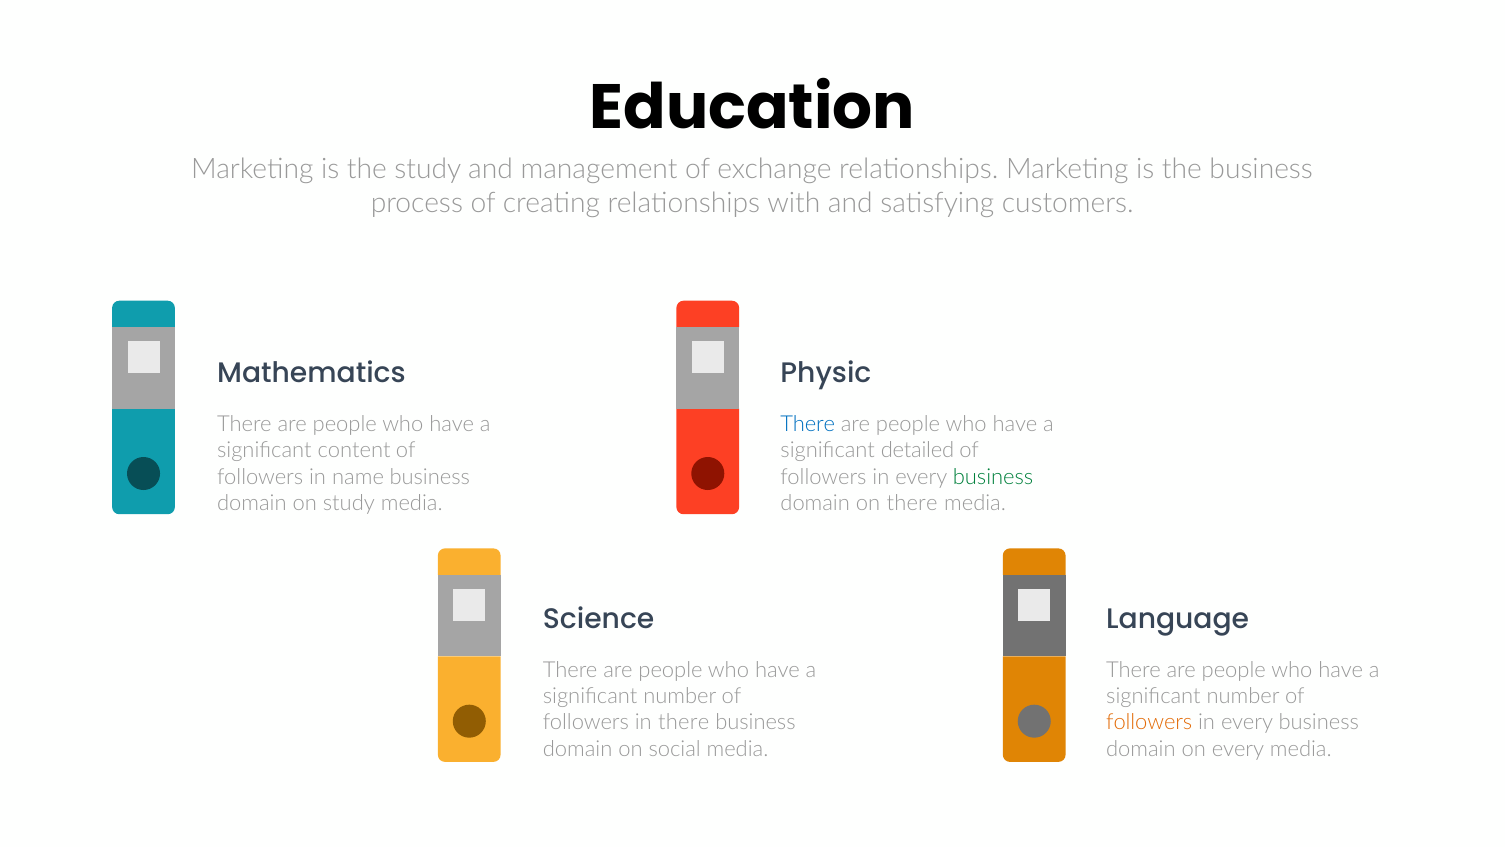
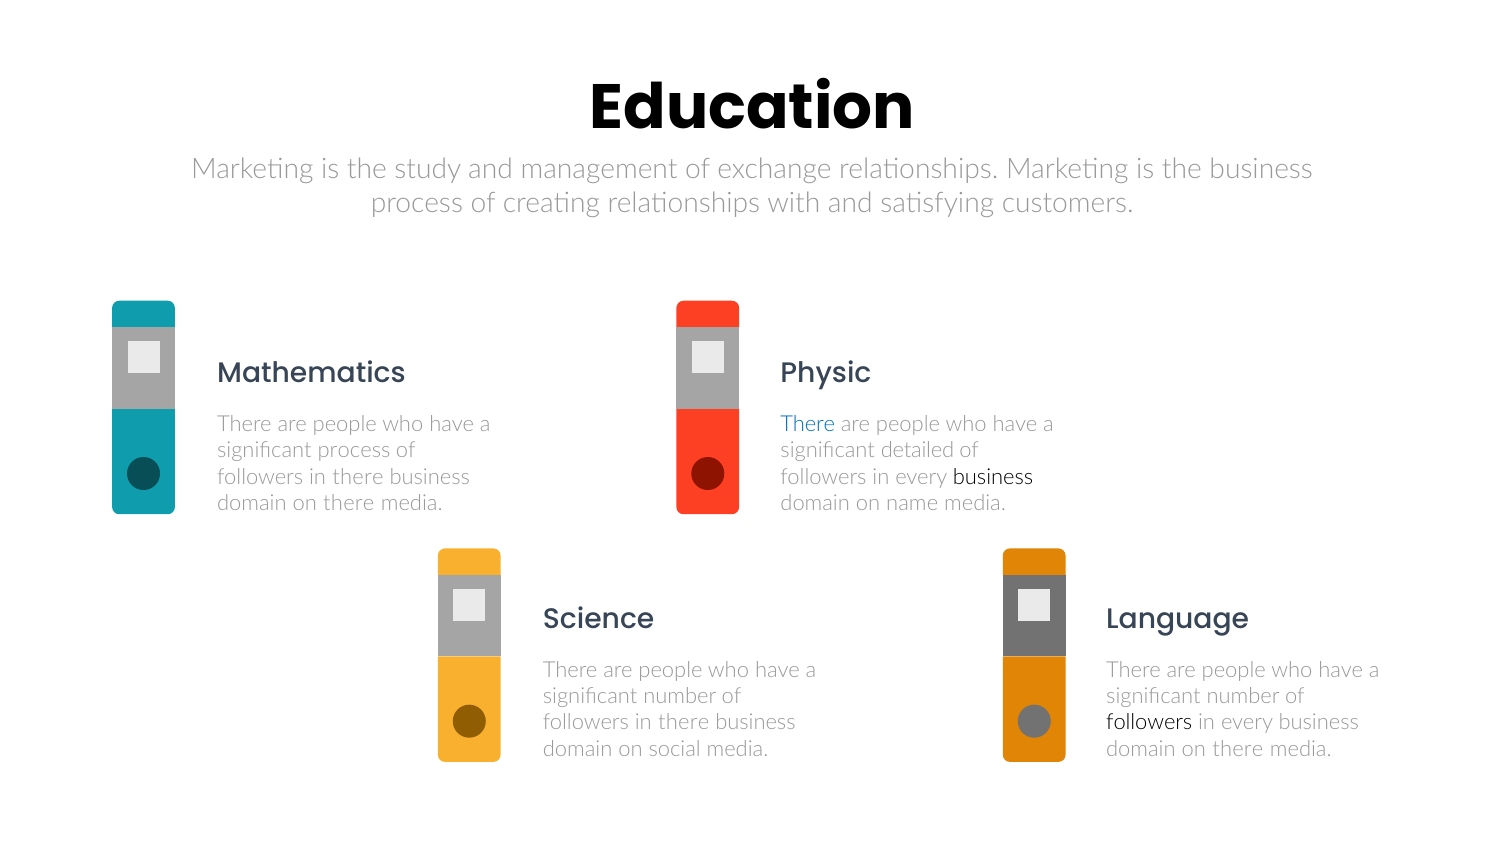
significant content: content -> process (354, 450)
name: name -> there (358, 477)
business colour: green -> black (993, 477)
study: study -> there (349, 503)
on there: there -> name (912, 503)
followers colour: orange -> black (1149, 722)
every: every -> there (1238, 749)
